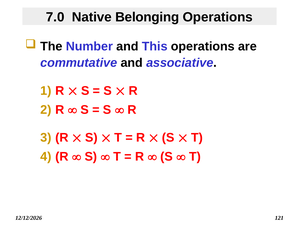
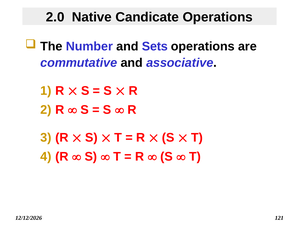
7.0: 7.0 -> 2.0 (55, 17)
Belonging: Belonging -> Candicate (147, 17)
This: This -> Sets (155, 46)
